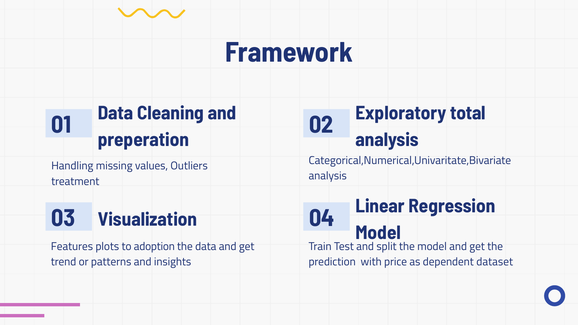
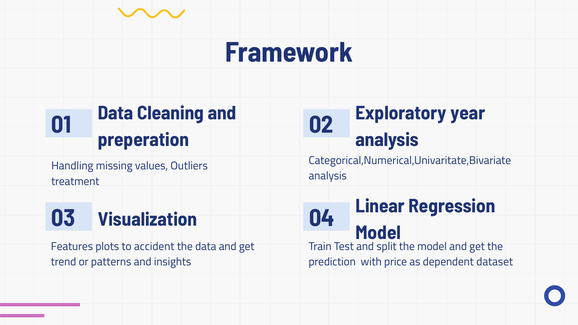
total: total -> year (468, 113)
adoption: adoption -> accident (154, 246)
